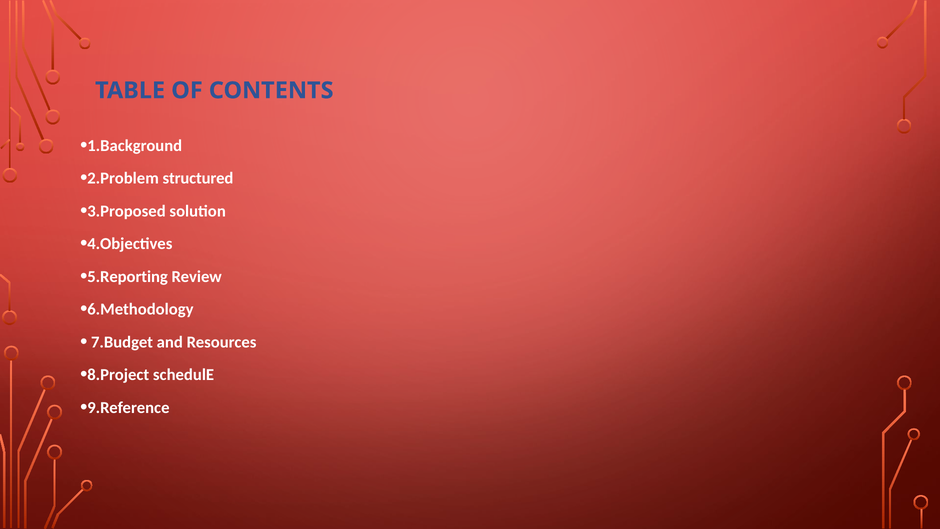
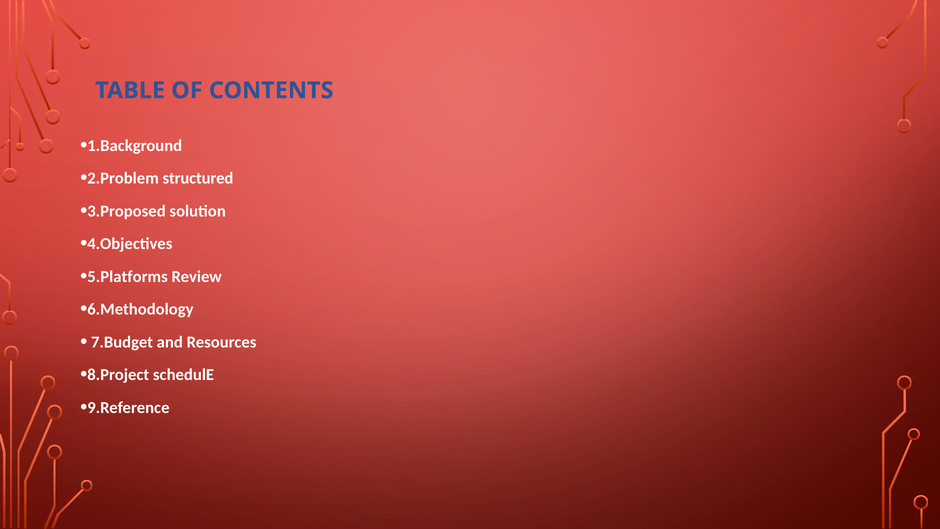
5.Reporting: 5.Reporting -> 5.Platforms (128, 277)
